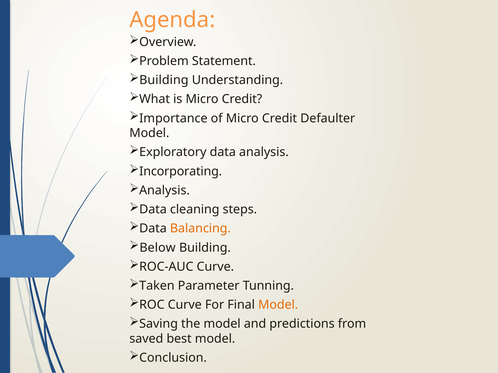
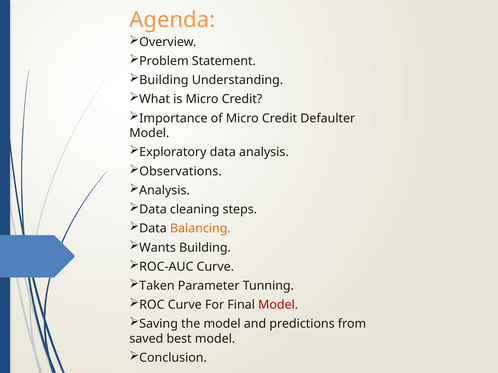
Incorporating: Incorporating -> Observations (181, 172)
Below: Below -> Wants (158, 248)
Model colour: orange -> red (278, 305)
